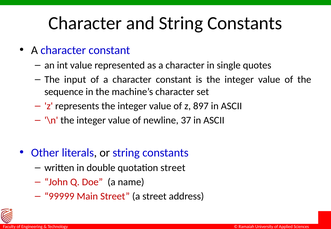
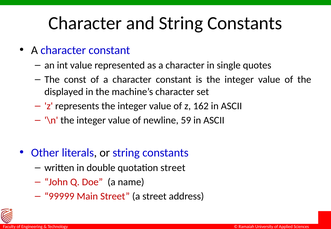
input: input -> const (75, 80)
sequence: sequence -> displayed (64, 92)
897: 897 -> 162 (201, 106)
37: 37 -> 59 (186, 120)
